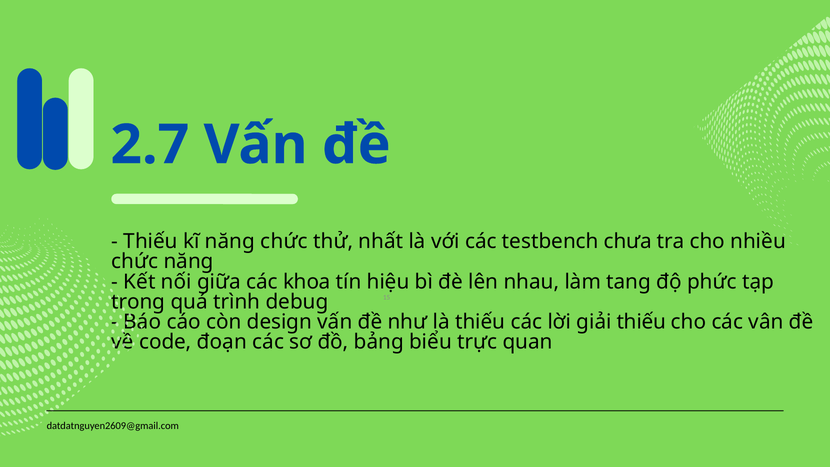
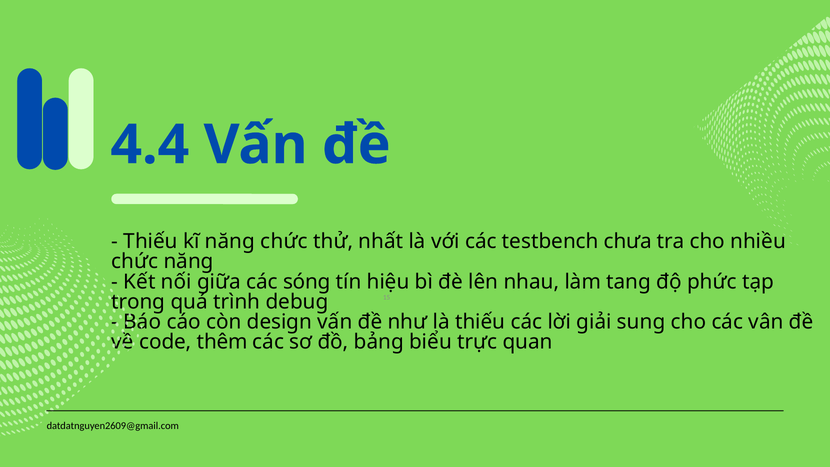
2.7: 2.7 -> 4.4 (150, 145)
khoa: khoa -> sóng (307, 282)
giải thiếu: thiếu -> sung (641, 322)
đoạn: đoạn -> thêm (222, 342)
